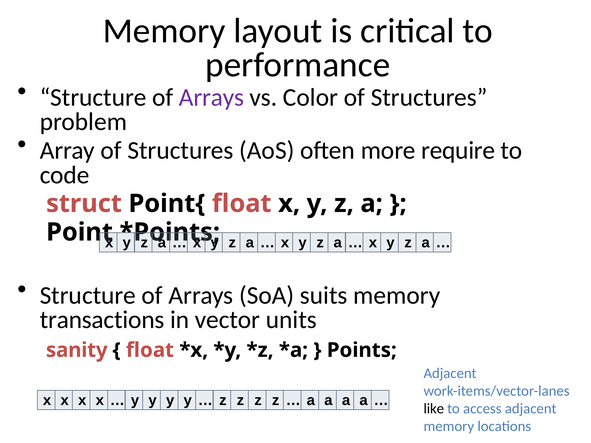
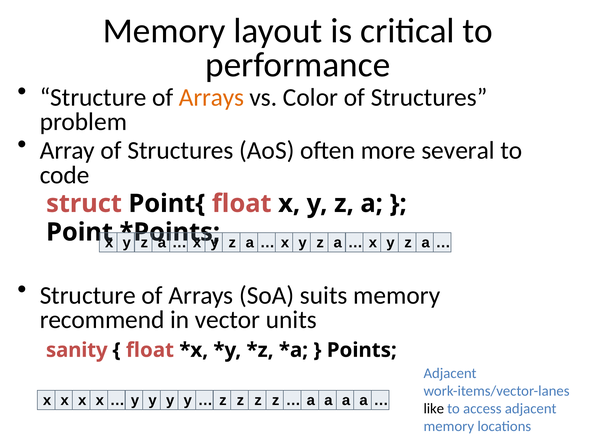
Arrays colour: purple -> orange (211, 98)
require: require -> several (458, 151)
transactions: transactions -> recommend (102, 320)
